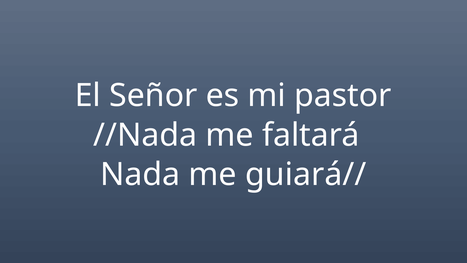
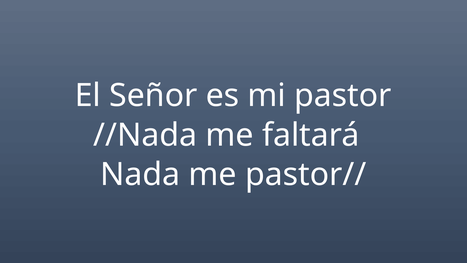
guiará//: guiará// -> pastor// (306, 174)
